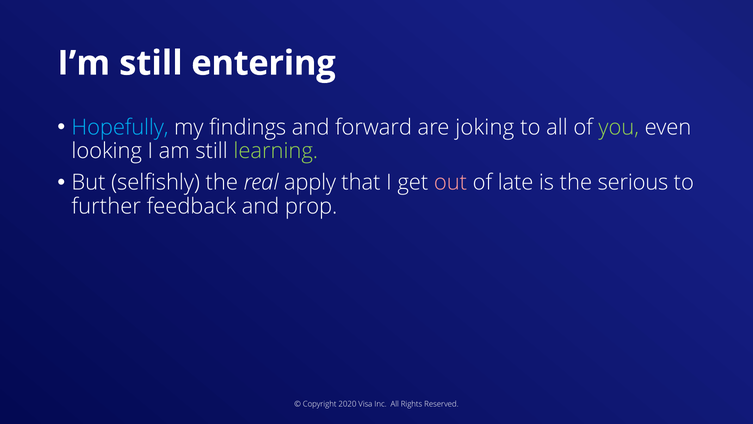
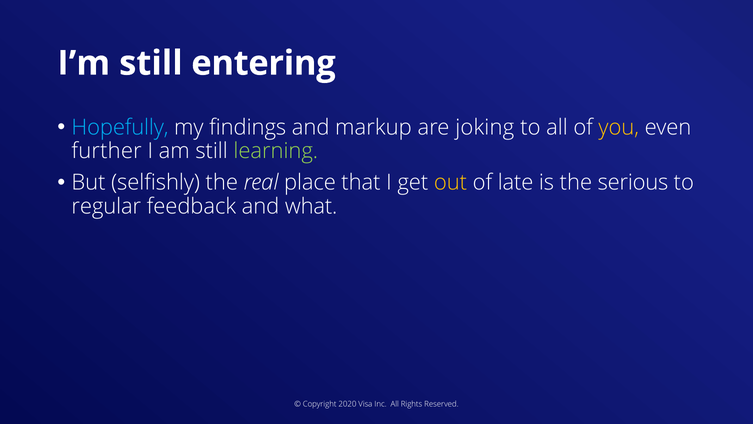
forward: forward -> markup (373, 127)
you colour: light green -> yellow (619, 127)
looking: looking -> further (107, 151)
apply: apply -> place (310, 182)
out colour: pink -> yellow (450, 182)
further: further -> regular (106, 206)
prop: prop -> what (311, 206)
